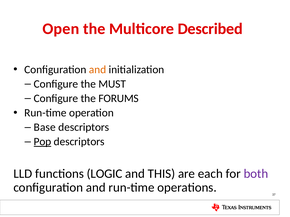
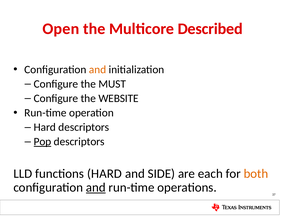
FORUMS: FORUMS -> WEBSITE (119, 99)
Base: Base -> Hard (45, 127)
functions LOGIC: LOGIC -> HARD (104, 174)
THIS: THIS -> SIDE (161, 174)
both colour: purple -> orange (256, 174)
and underline: none -> present (96, 188)
